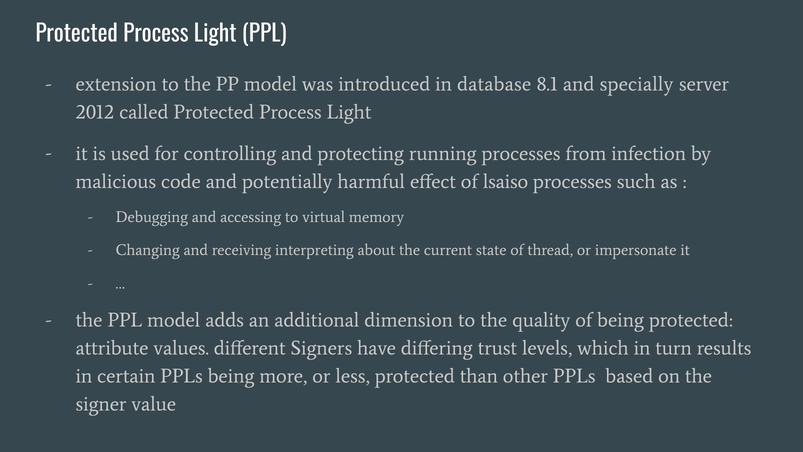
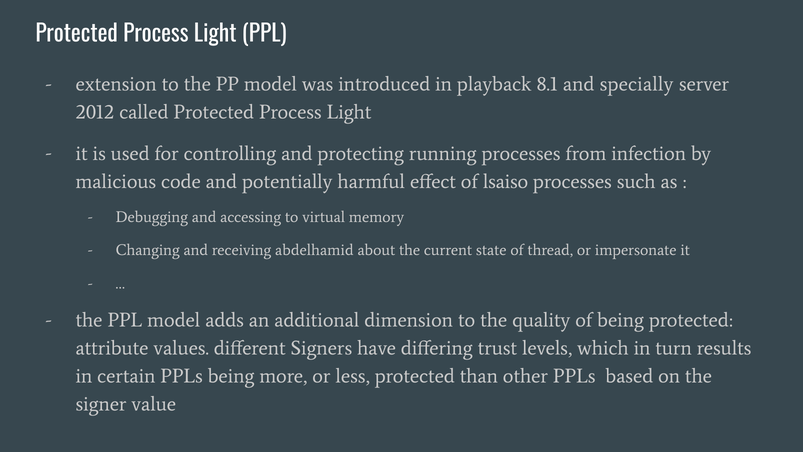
database: database -> playback (494, 84)
interpreting: interpreting -> abdelhamid (314, 250)
